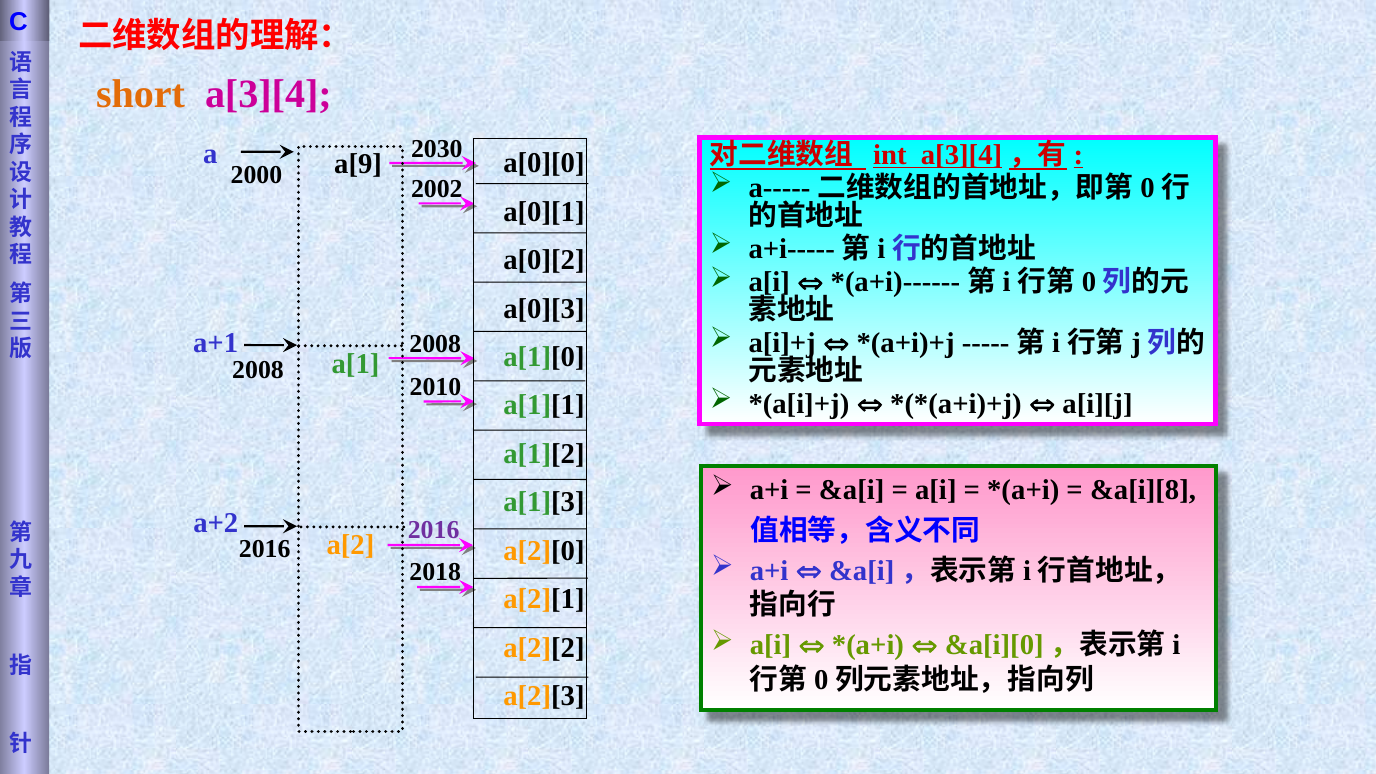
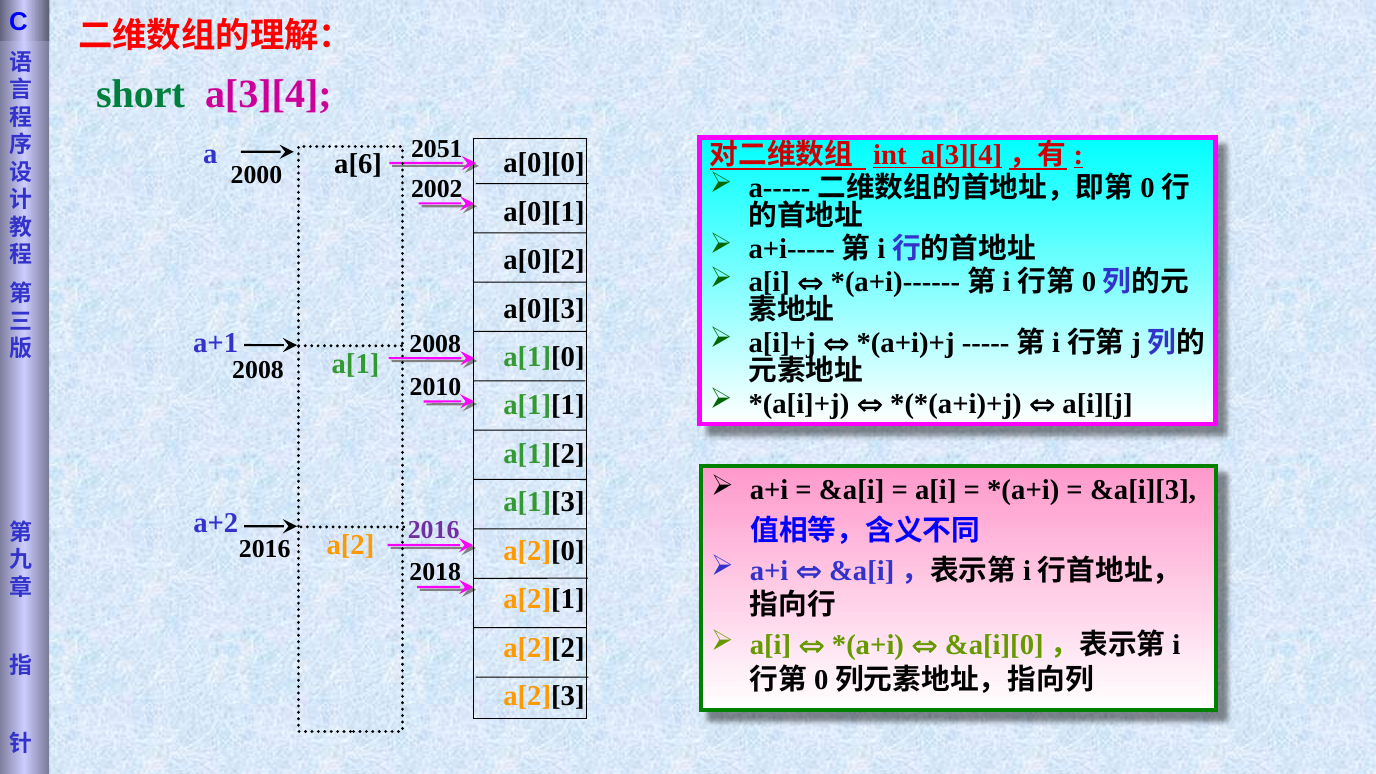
short colour: orange -> green (141, 94)
2030: 2030 -> 2051 (437, 149)
a[9: a[9 -> a[6 (358, 164)
&a[i][8: &a[i][8 -> &a[i][3 (1143, 490)
